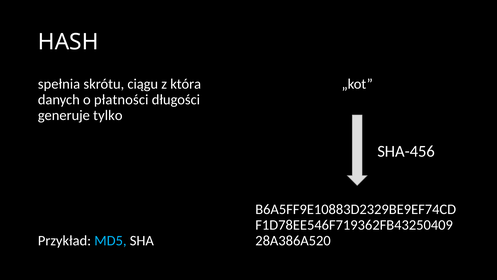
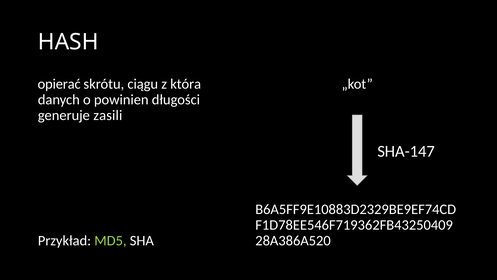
spełnia: spełnia -> opierać (59, 84)
płatności: płatności -> powinien (121, 100)
tylko: tylko -> zasili (108, 115)
SHA-456: SHA-456 -> SHA-147 (406, 151)
MD5 colour: light blue -> light green (110, 240)
